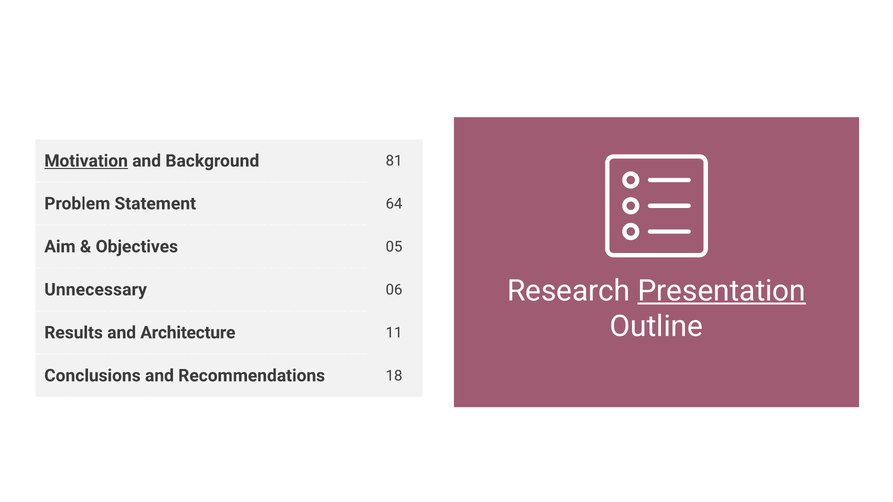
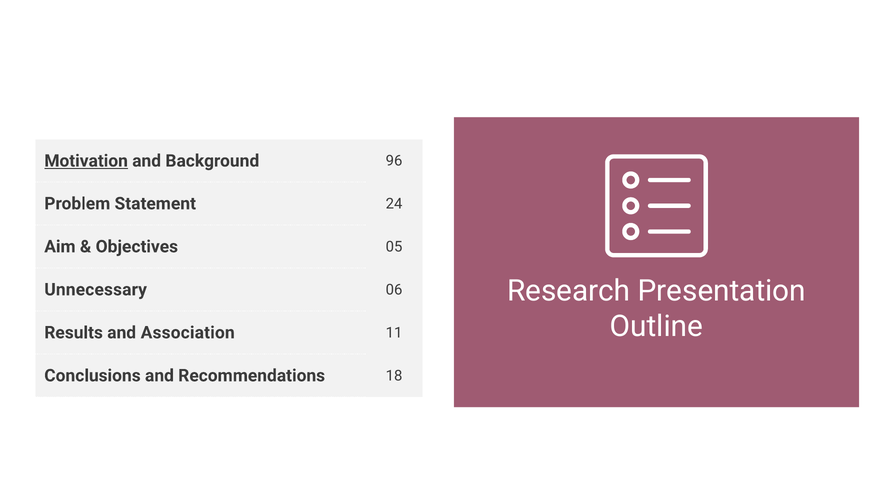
81: 81 -> 96 (394, 161)
64: 64 -> 24 (394, 204)
Presentation underline: present -> none (722, 291)
Architecture: Architecture -> Association (188, 333)
